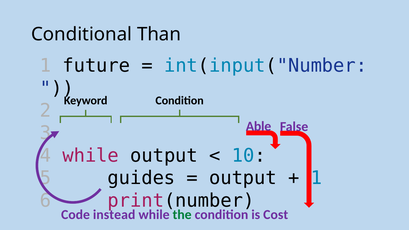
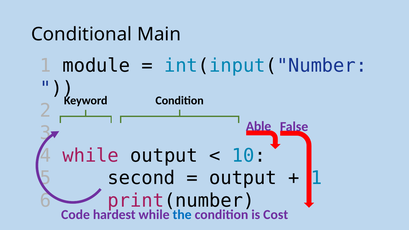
Than: Than -> Main (159, 34)
future: future -> module (96, 66)
guides: guides -> second (141, 178)
instead: instead -> hardest (114, 215)
the colour: green -> blue (182, 215)
